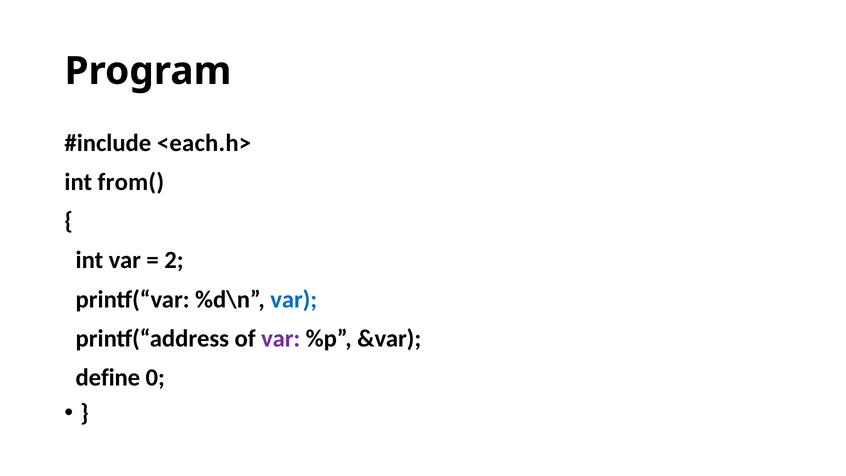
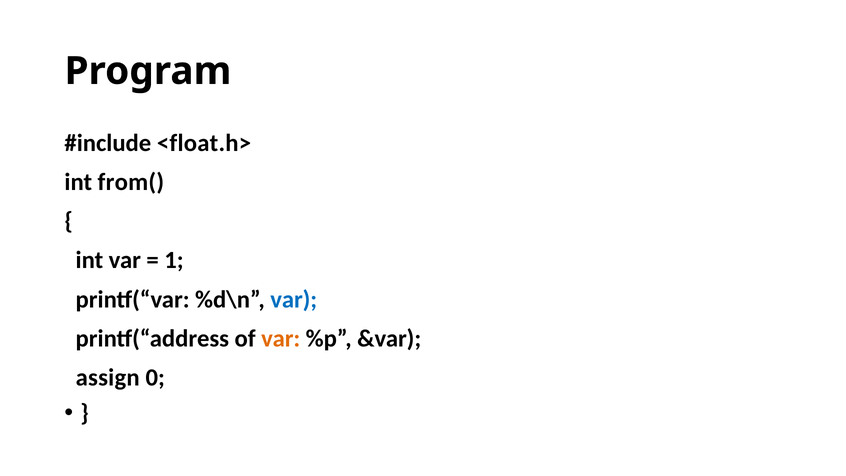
<each.h>: <each.h> -> <float.h> (204, 143)
2: 2 -> 1 (174, 260)
var colour: purple -> orange (281, 338)
define: define -> assign (108, 378)
